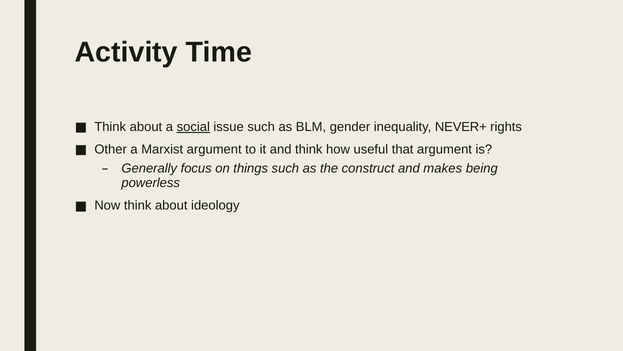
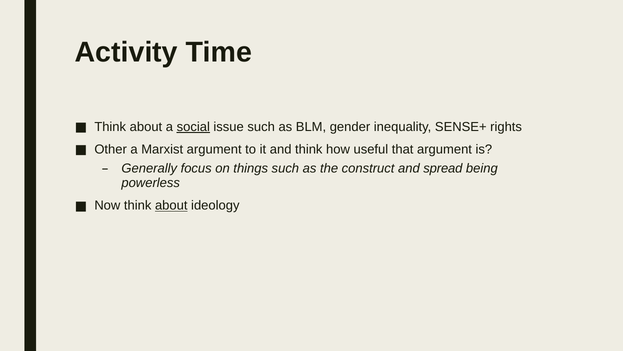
NEVER+: NEVER+ -> SENSE+ (461, 127)
makes: makes -> spread (443, 168)
about underline: none -> present (171, 205)
